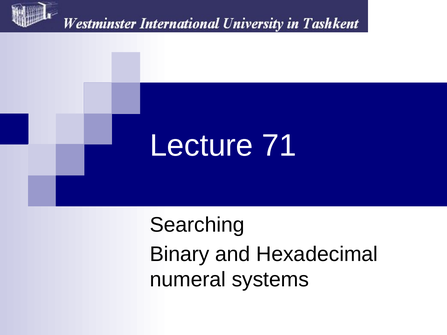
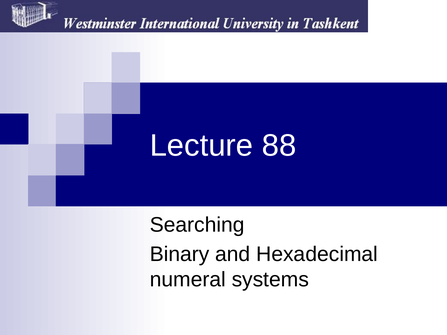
71: 71 -> 88 (279, 146)
